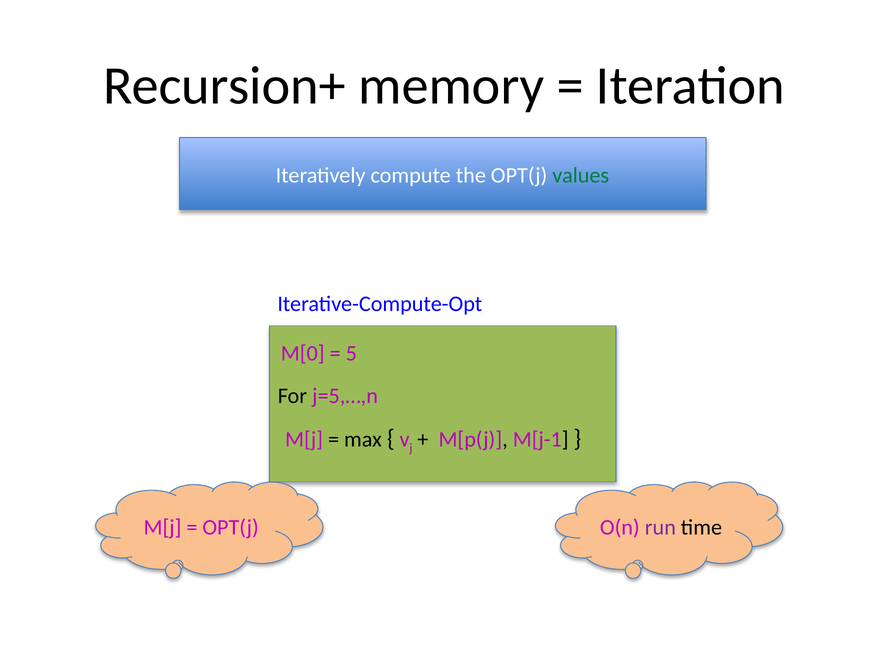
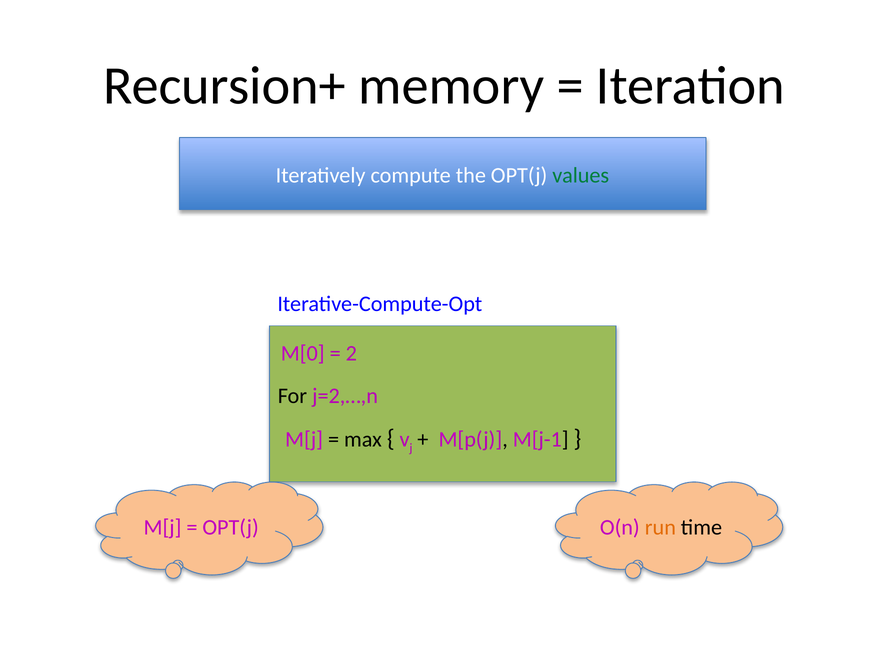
5: 5 -> 2 (351, 354)
j=5,…,n: j=5,…,n -> j=2,…,n (345, 396)
run colour: purple -> orange (660, 528)
